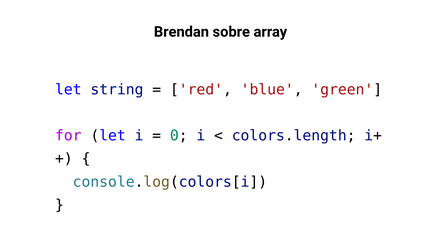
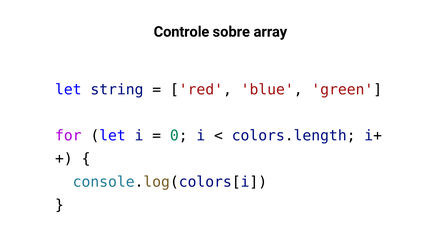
Brendan: Brendan -> Controle (181, 32)
